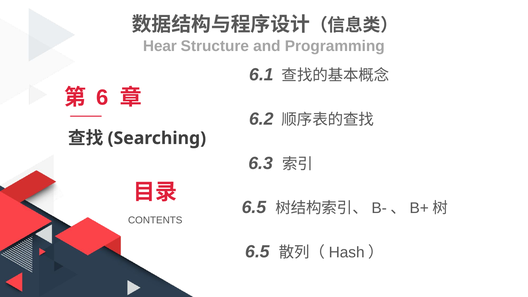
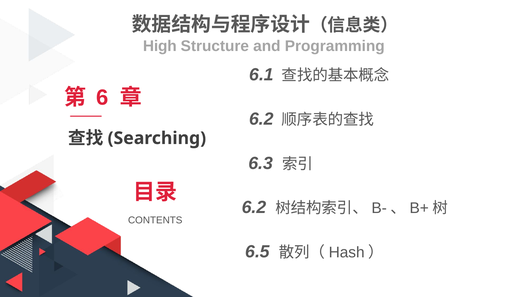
Hear: Hear -> High (160, 46)
6.5: 6.5 -> 6.2 (254, 207)
